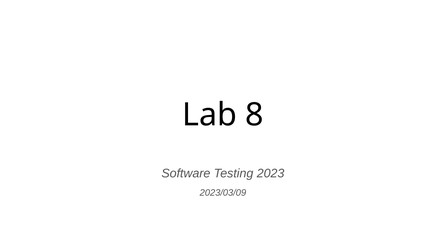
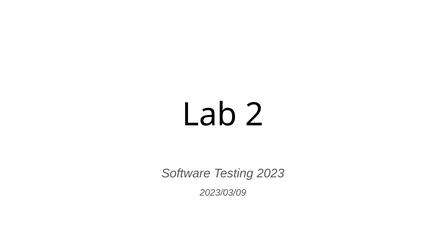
8: 8 -> 2 (254, 115)
